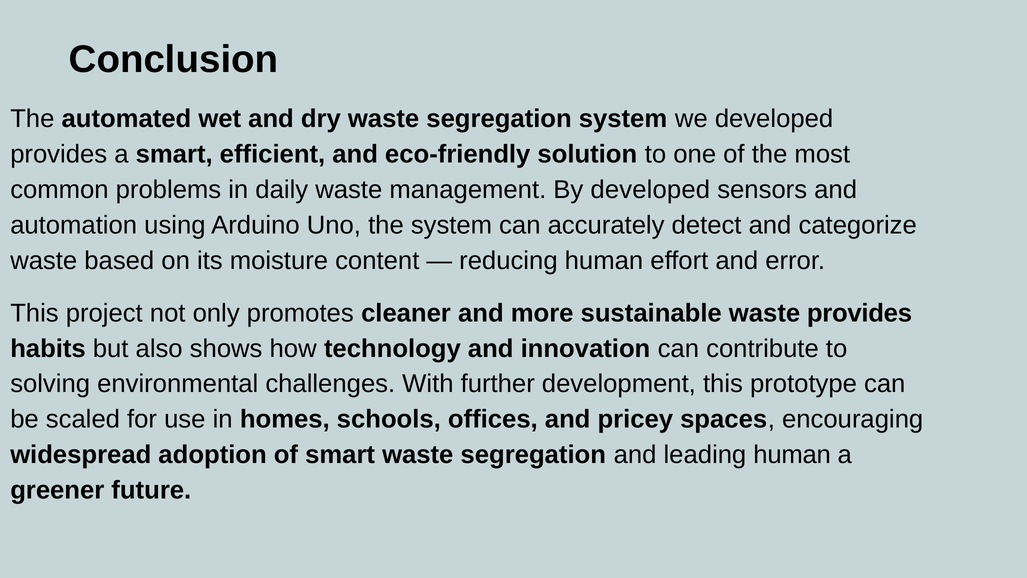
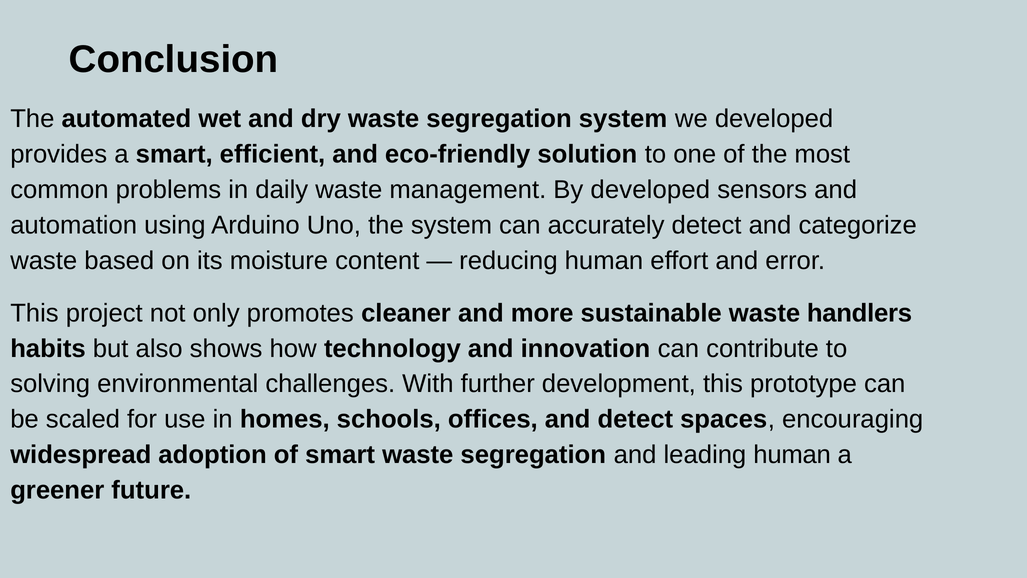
waste provides: provides -> handlers (859, 313)
and pricey: pricey -> detect (635, 419)
